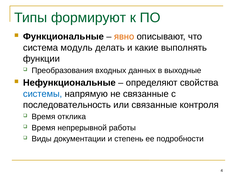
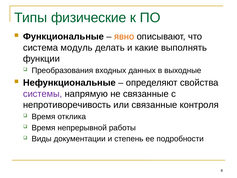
формируют: формируют -> физические (89, 18)
системы colour: blue -> purple (43, 94)
последовательность: последовательность -> непротиворечивость (67, 105)
